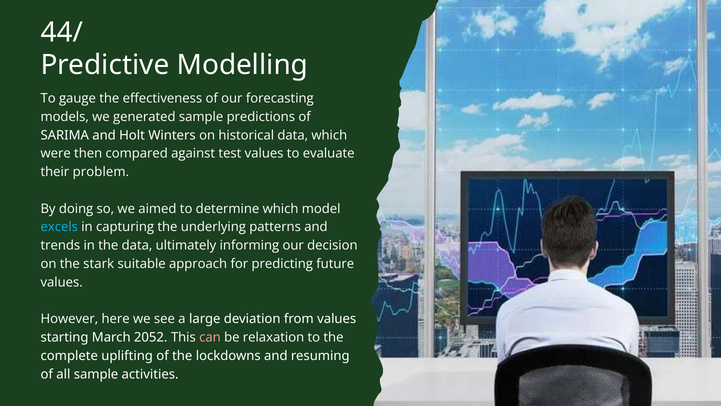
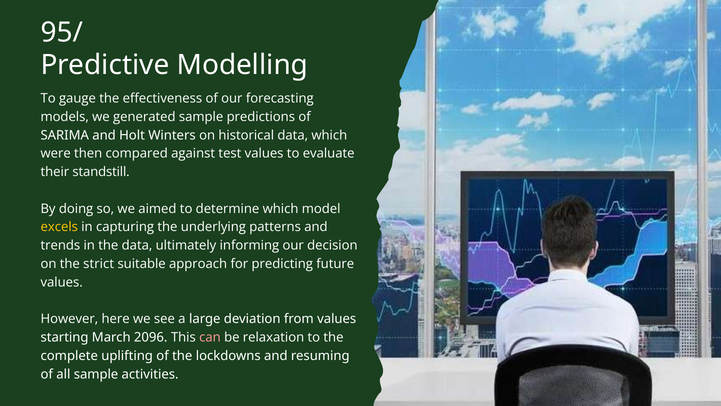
44/: 44/ -> 95/ (62, 33)
problem: problem -> standstill (101, 172)
excels colour: light blue -> yellow (59, 227)
stark: stark -> strict (99, 264)
2052: 2052 -> 2096 (151, 337)
